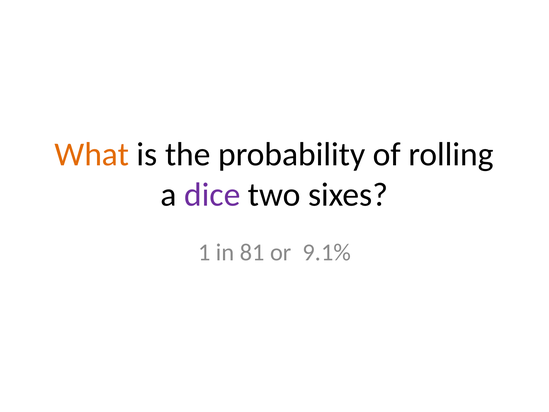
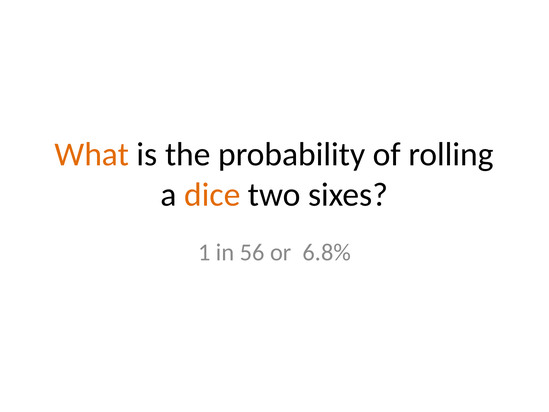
dice colour: purple -> orange (212, 195)
81: 81 -> 56 (252, 252)
9.1%: 9.1% -> 6.8% (327, 252)
